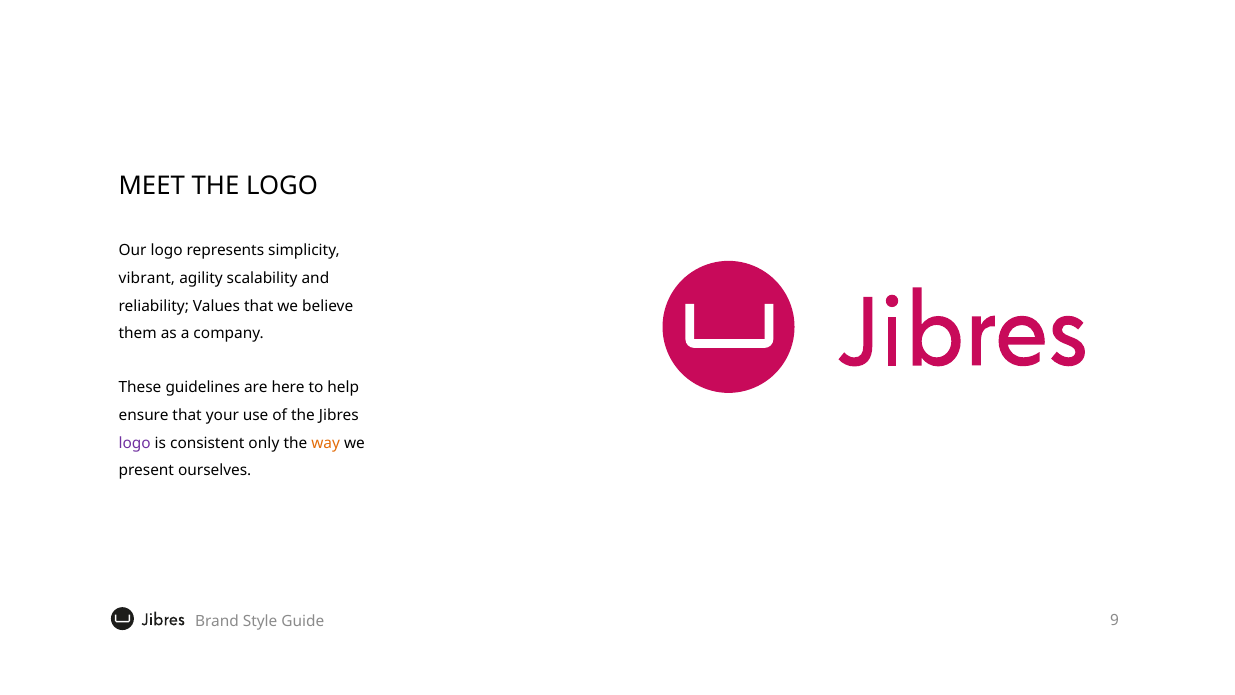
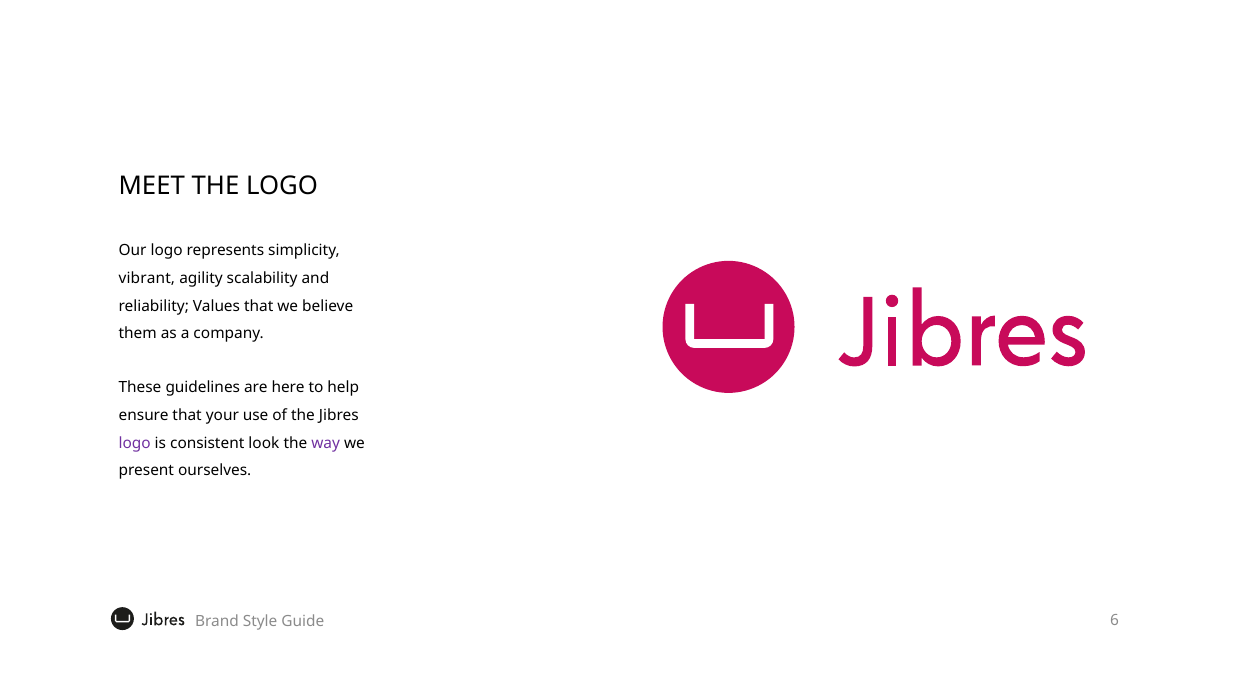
only: only -> look (264, 443)
way colour: orange -> purple (326, 443)
9: 9 -> 6 (1114, 620)
